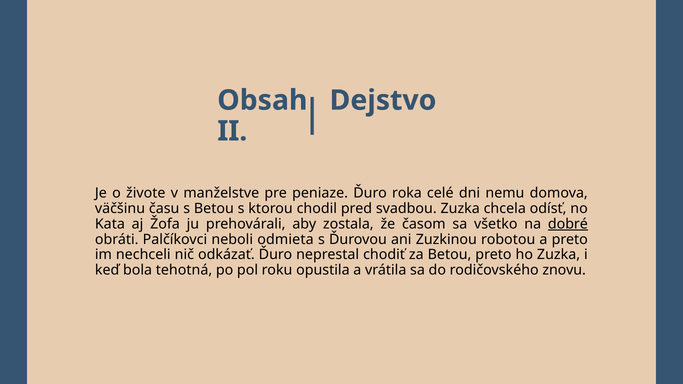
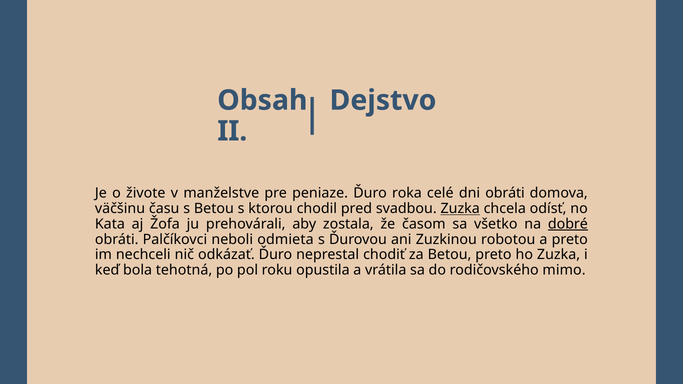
dni nemu: nemu -> obráti (505, 193)
Zuzka underline: none -> present (460, 209)
znovu: znovu -> mimo (564, 270)
